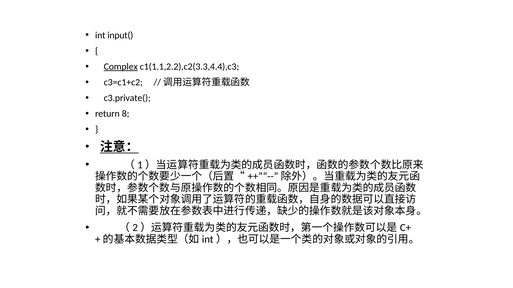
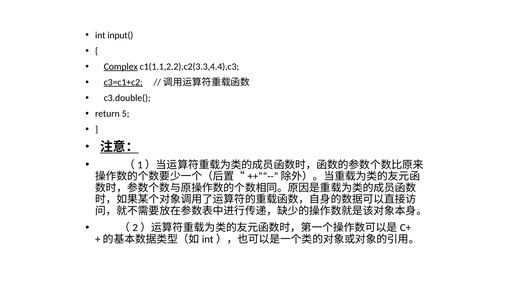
c3=c1+c2 underline: none -> present (123, 82)
c3.private(: c3.private( -> c3.double( (127, 98)
8: 8 -> 5 (126, 114)
